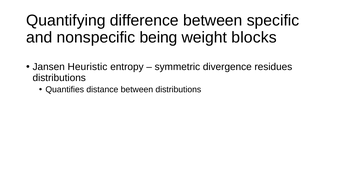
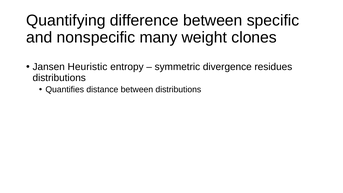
being: being -> many (159, 37)
blocks: blocks -> clones (254, 37)
